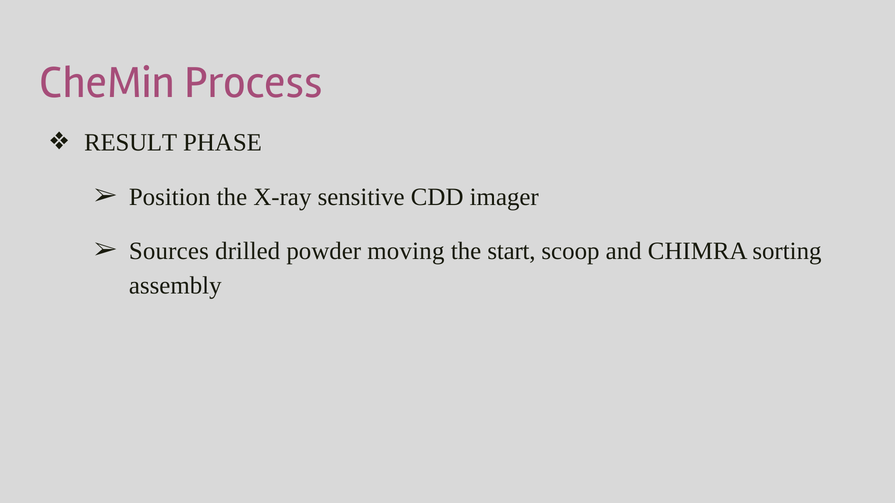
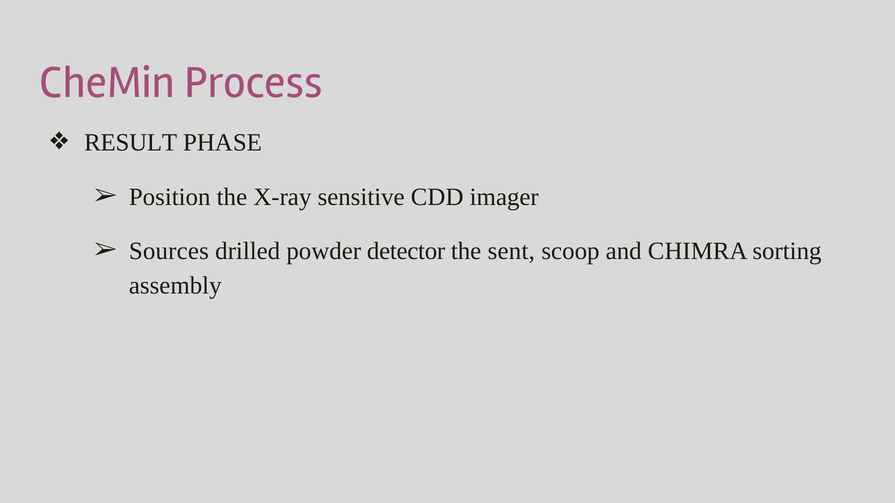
moving: moving -> detector (406, 251)
start: start -> sent (511, 251)
